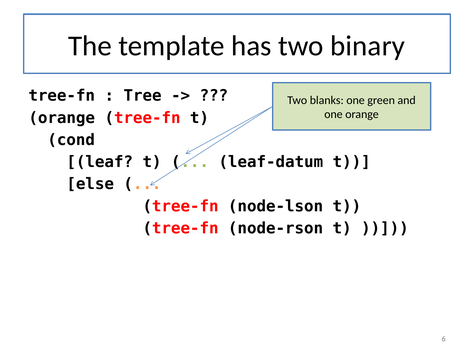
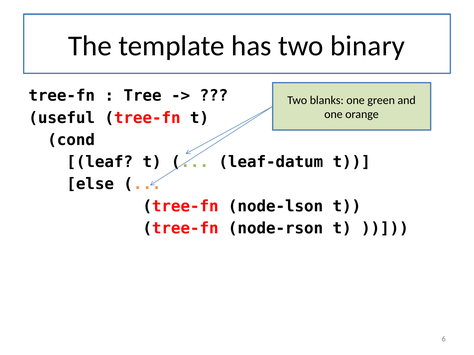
orange: orange -> useful (62, 118)
